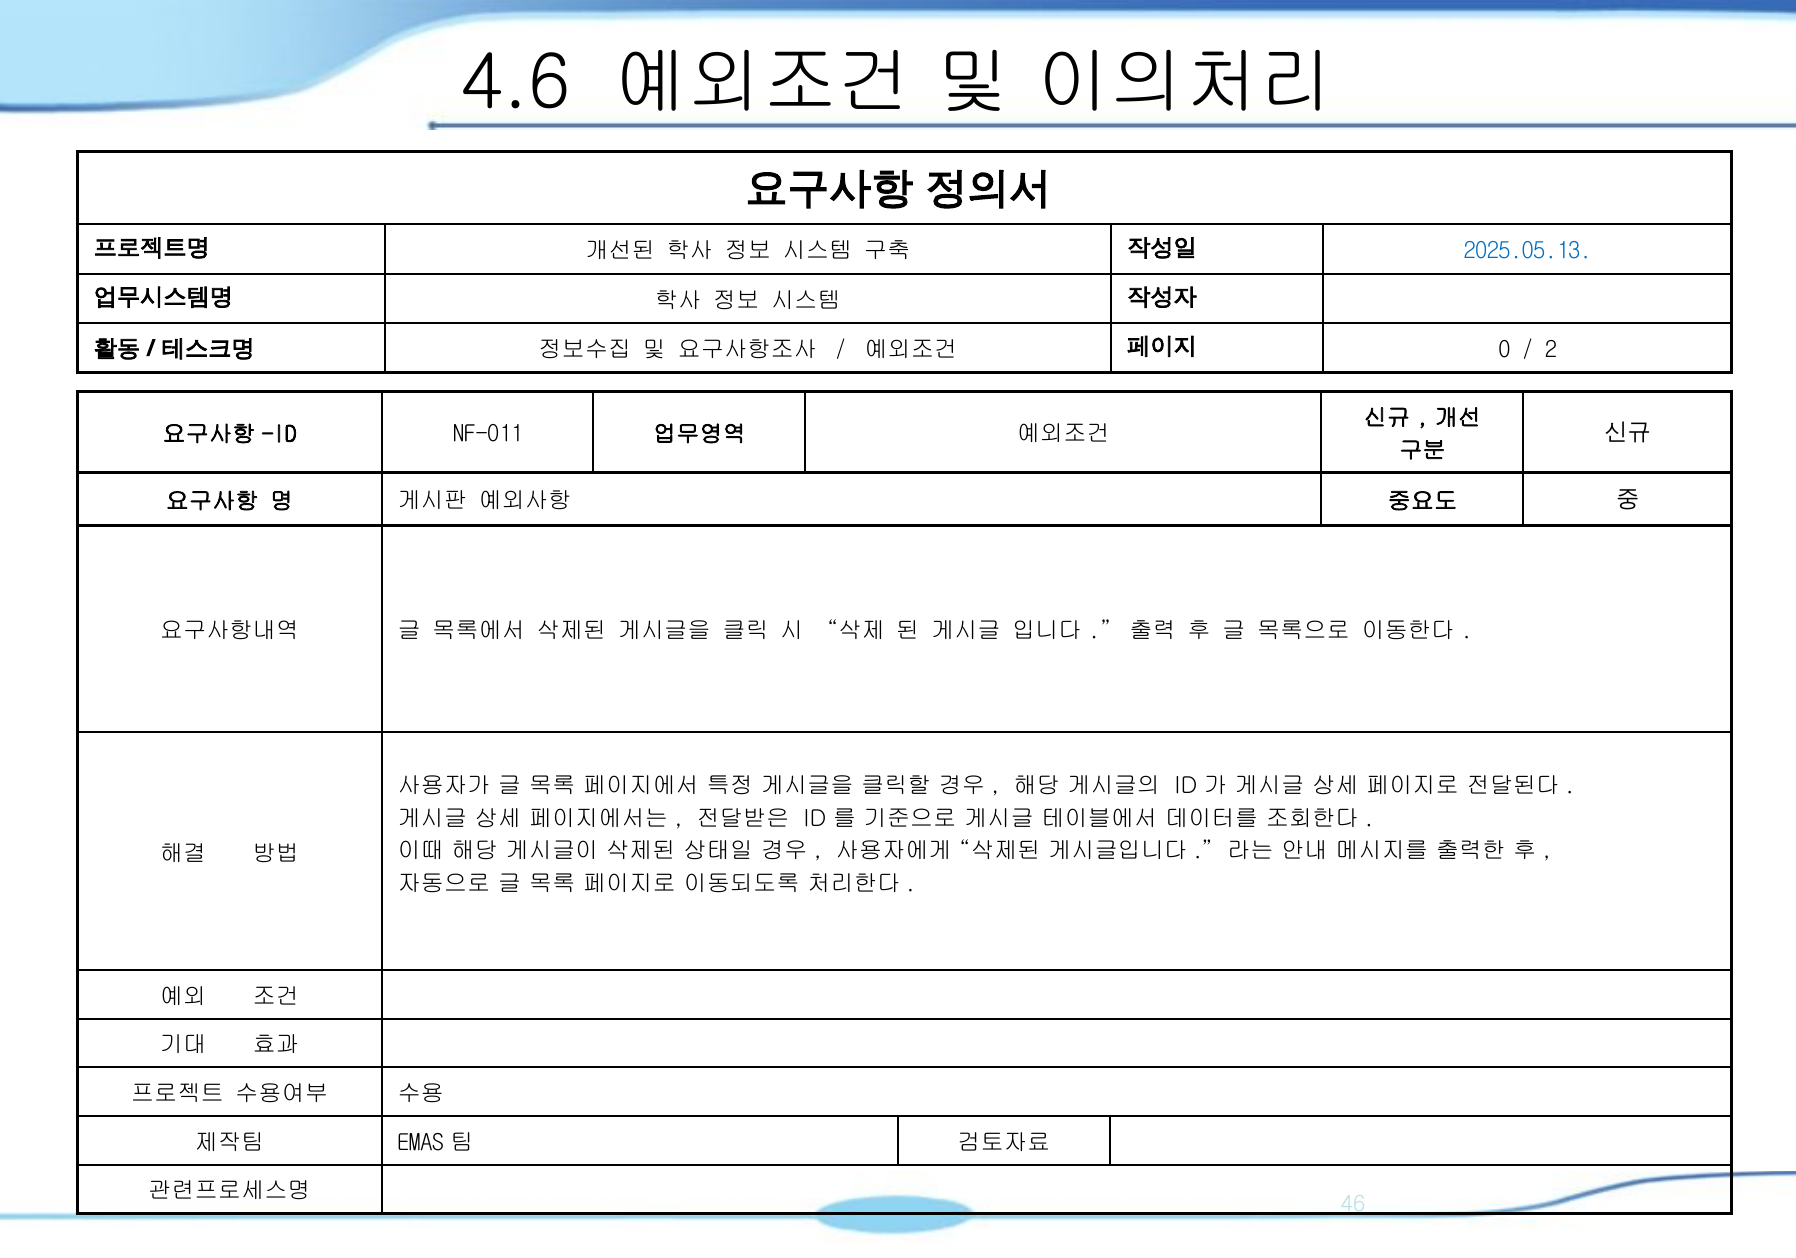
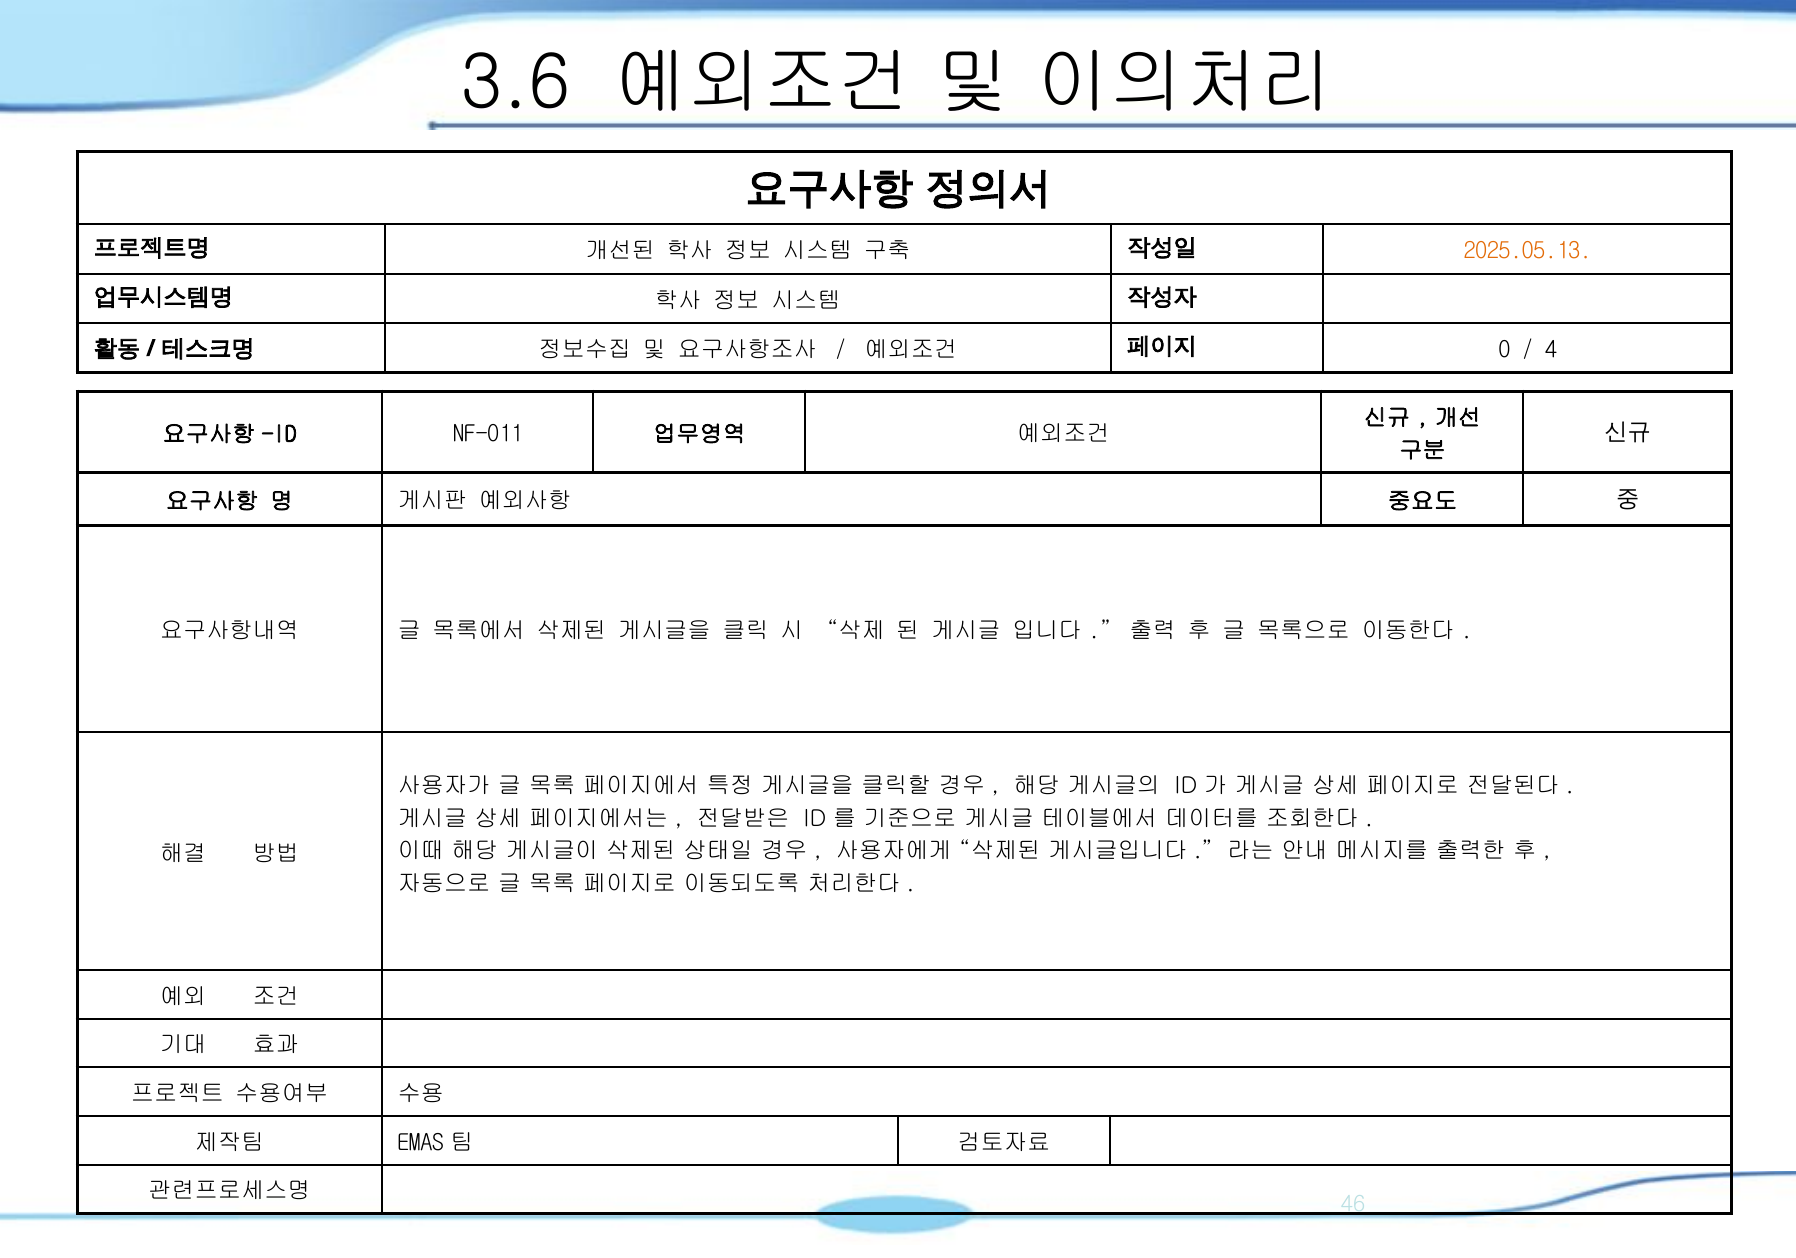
4.6: 4.6 -> 3.6 (516, 83)
2025.05.13 colour: blue -> orange (1528, 251)
2: 2 -> 4 (1551, 350)
